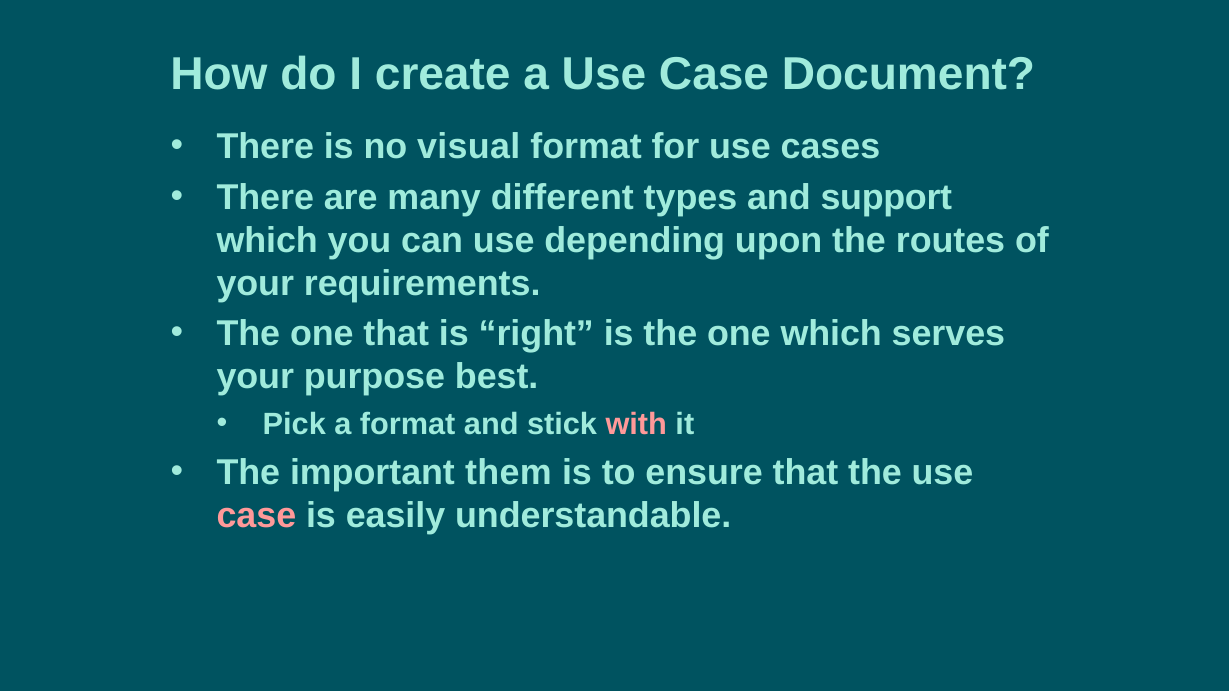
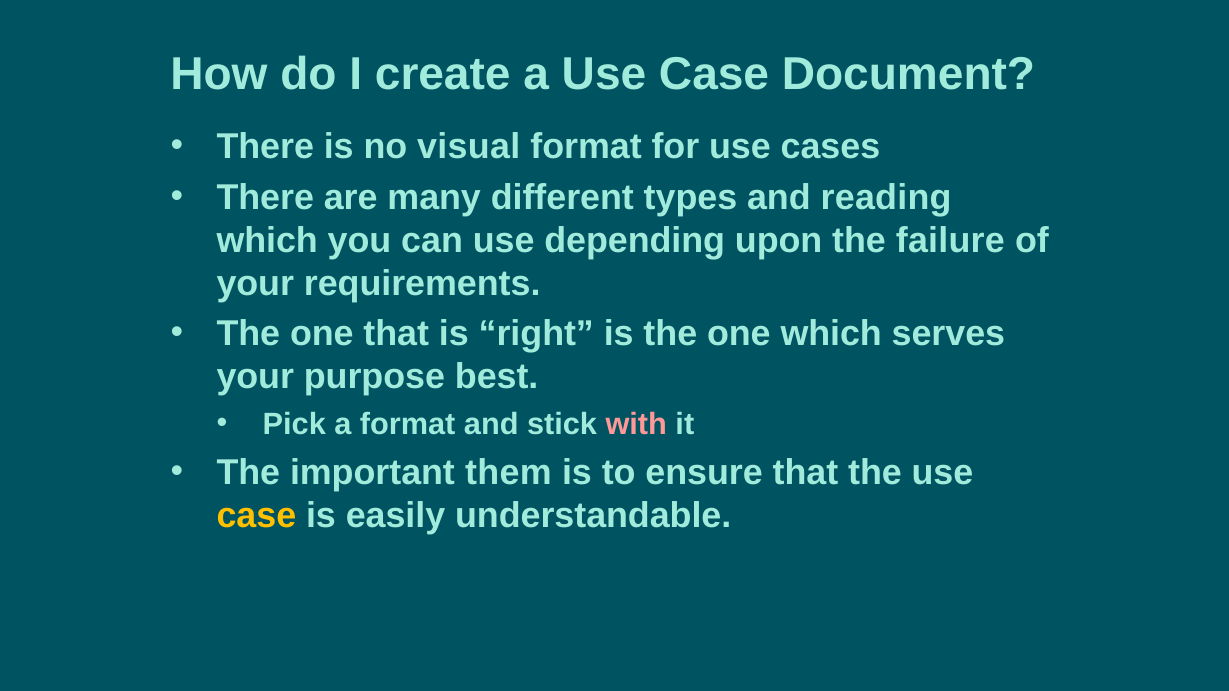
support: support -> reading (886, 197)
routes: routes -> failure (950, 240)
case colour: pink -> yellow (256, 516)
